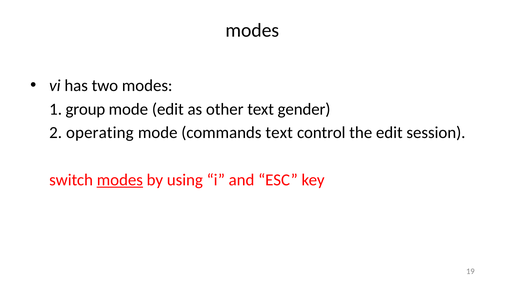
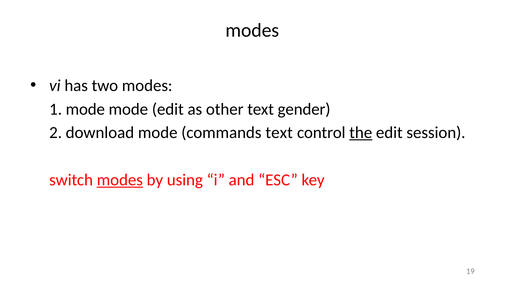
group: group -> mode (85, 109)
operating: operating -> download (100, 133)
the underline: none -> present (361, 133)
